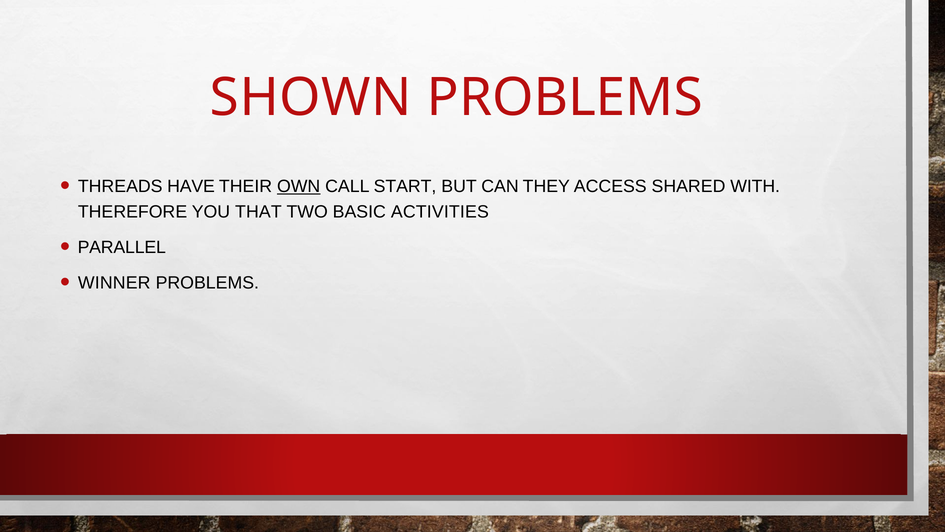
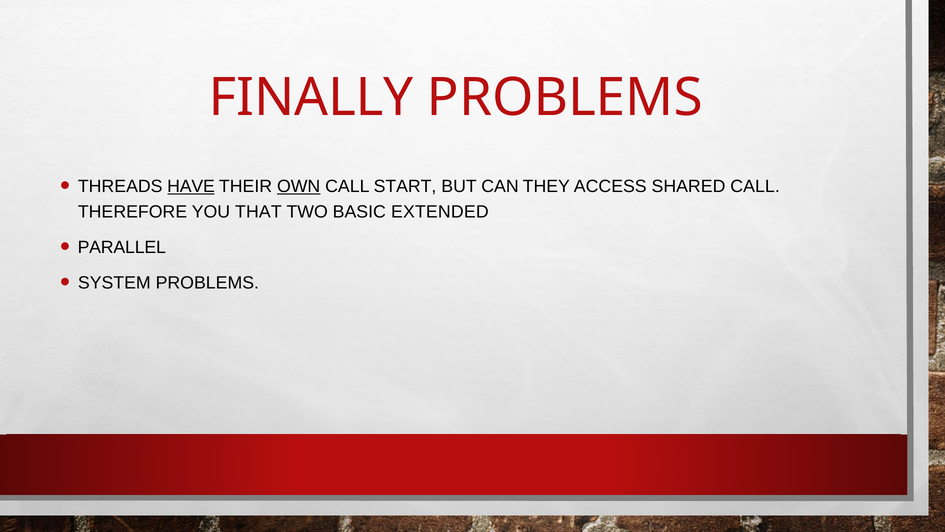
SHOWN: SHOWN -> FINALLY (311, 97)
HAVE underline: none -> present (191, 186)
SHARED WITH: WITH -> CALL (755, 186)
ACTIVITIES: ACTIVITIES -> EXTENDED (440, 212)
WINNER: WINNER -> SYSTEM (114, 282)
